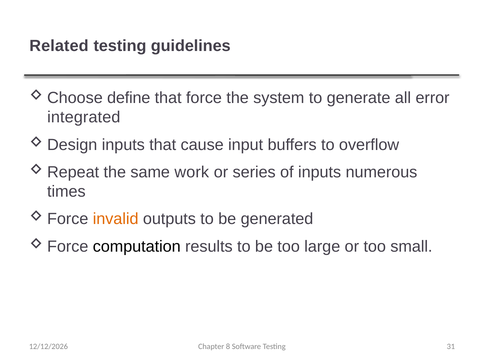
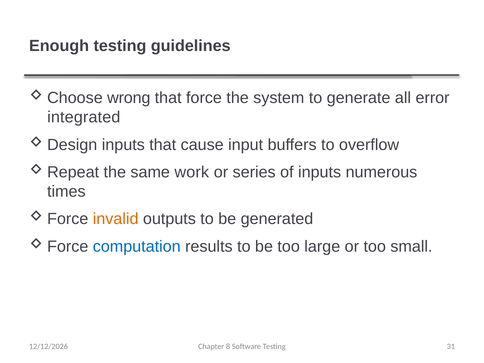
Related: Related -> Enough (59, 46)
define: define -> wrong (129, 98)
computation colour: black -> blue (137, 246)
